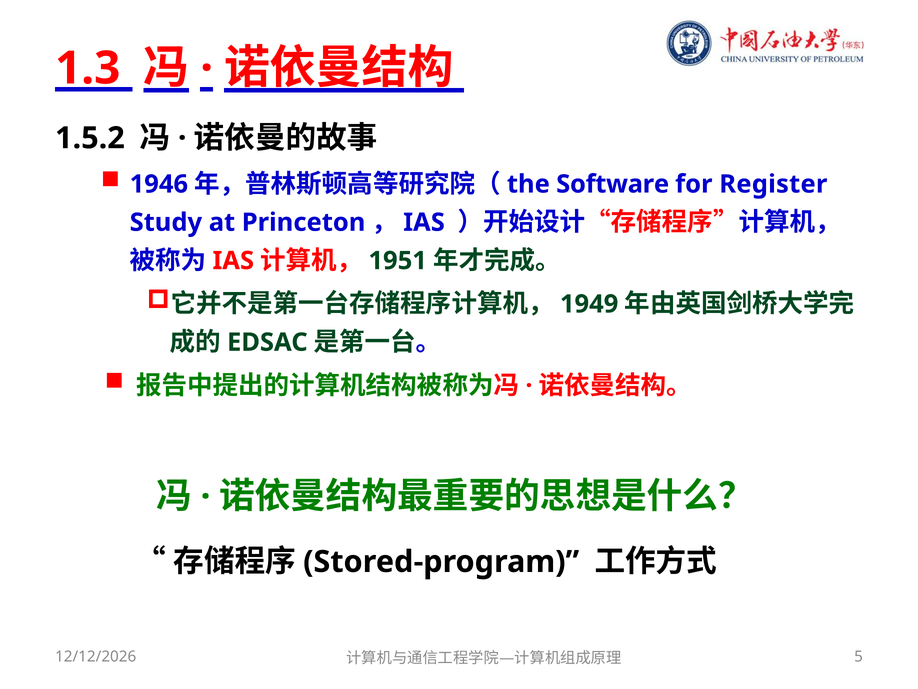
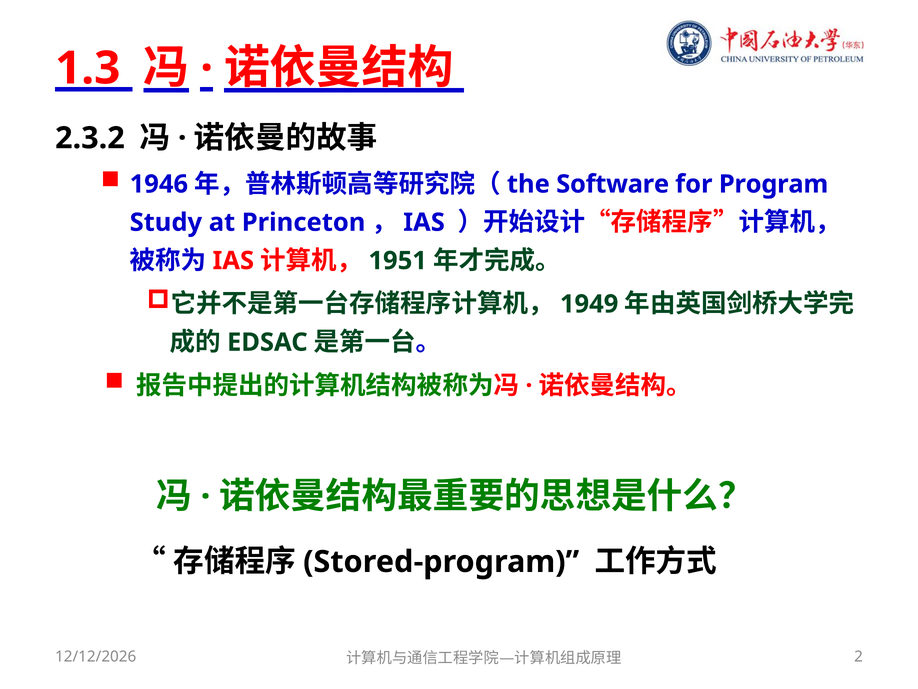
1.5.2: 1.5.2 -> 2.3.2 (90, 138)
Register: Register -> Program (774, 184)
5: 5 -> 2 (859, 656)
